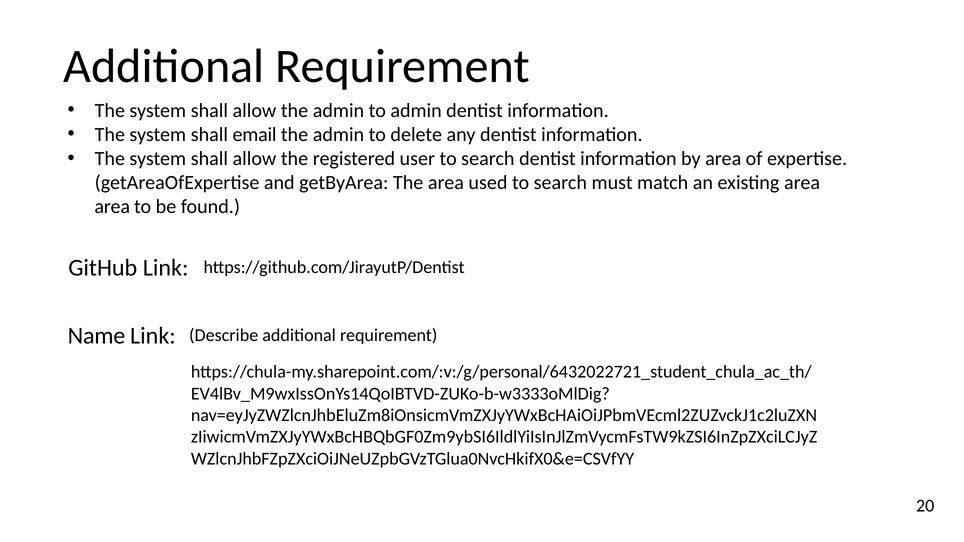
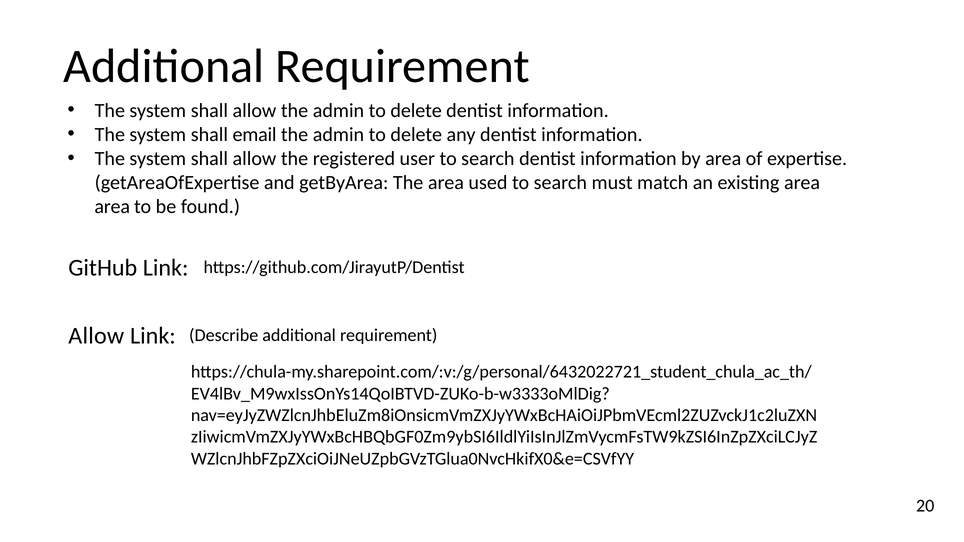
admin: admin -> delete (416, 110)
Name: Name -> Allow (96, 336)
